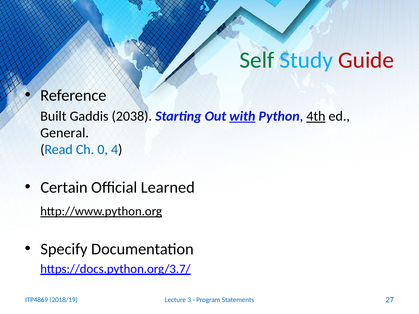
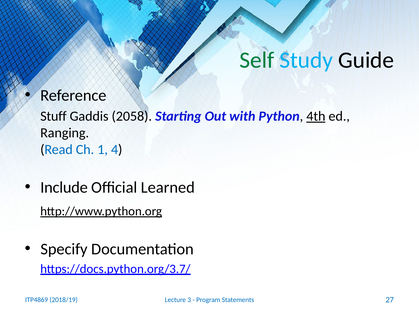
Guide colour: red -> black (366, 60)
Built: Built -> Stuff (53, 116)
2038: 2038 -> 2058 (132, 116)
with underline: present -> none (242, 116)
General: General -> Ranging (65, 133)
0: 0 -> 1 (103, 150)
Certain: Certain -> Include (64, 188)
